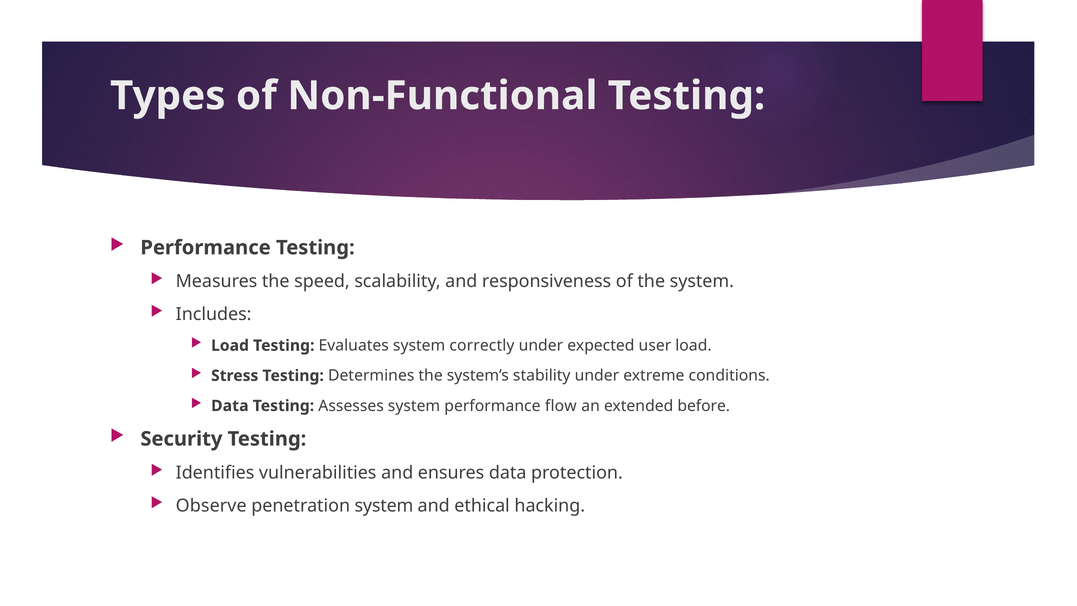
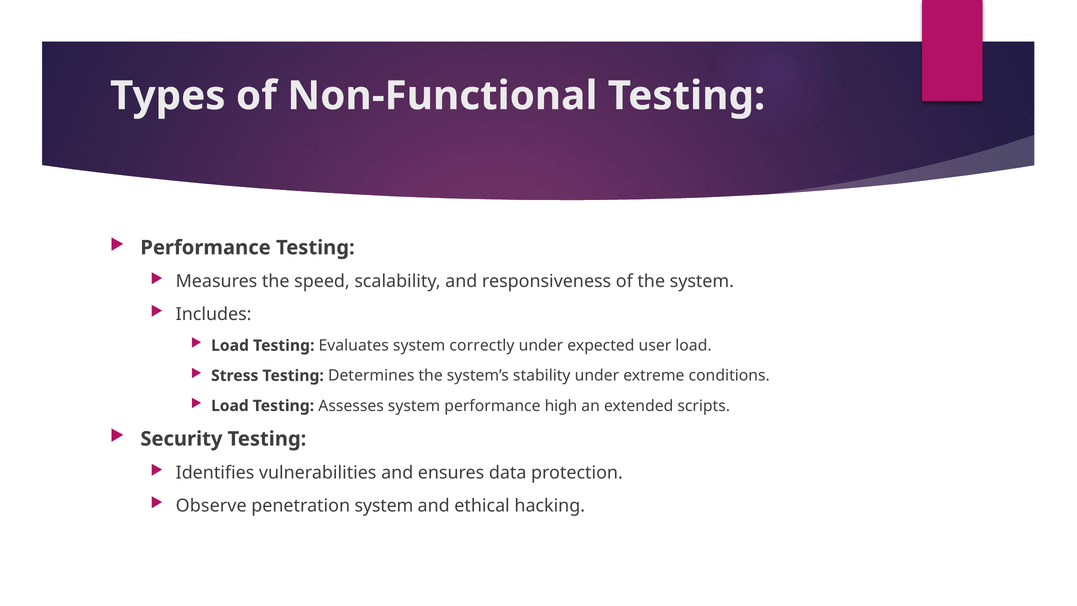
Data: Data -> Load (230, 406)
flow: flow -> high (561, 406)
before: before -> scripts (704, 406)
